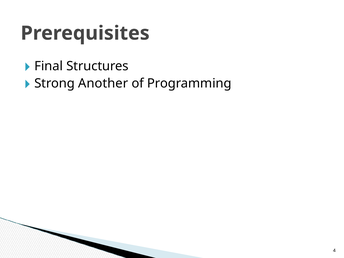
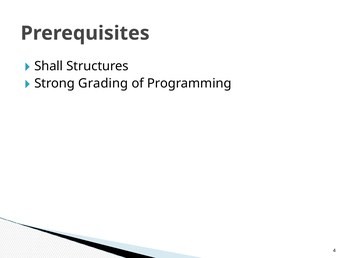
Final: Final -> Shall (49, 66)
Another: Another -> Grading (103, 83)
